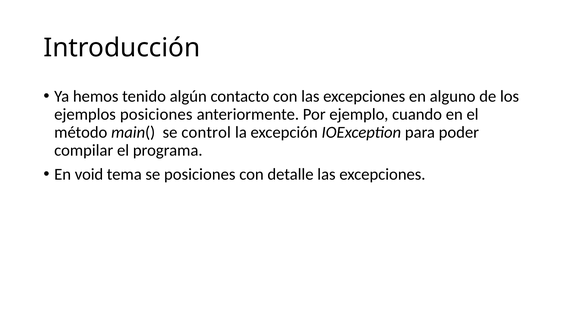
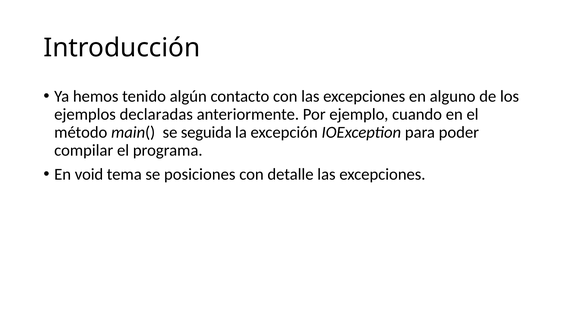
ejemplos posiciones: posiciones -> declaradas (156, 115)
control: control -> seguida (206, 133)
